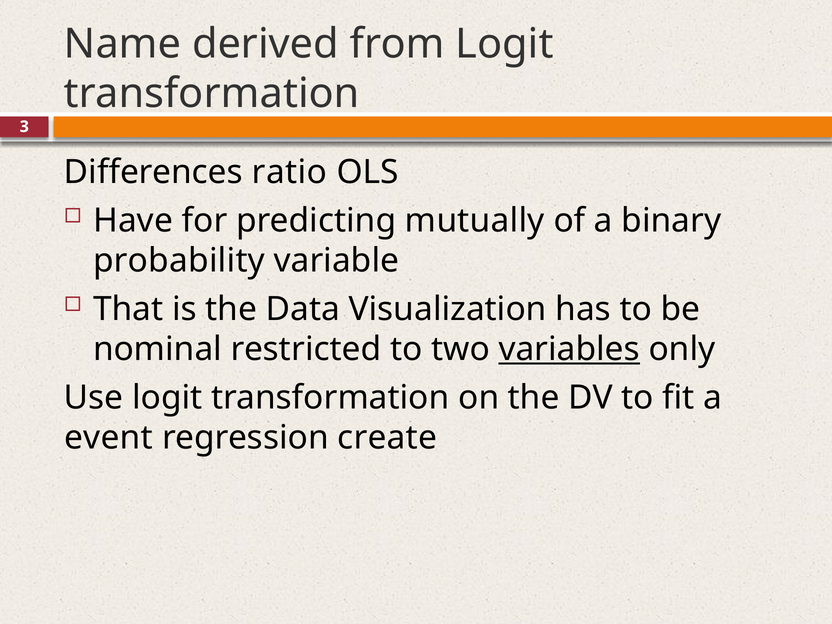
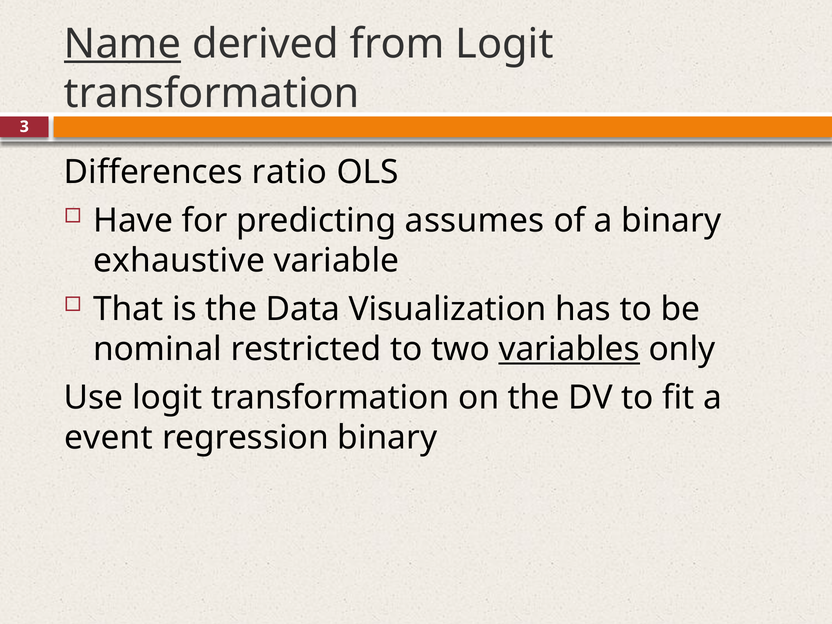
Name underline: none -> present (123, 44)
mutually: mutually -> assumes (475, 220)
probability: probability -> exhaustive (179, 261)
regression create: create -> binary (387, 438)
